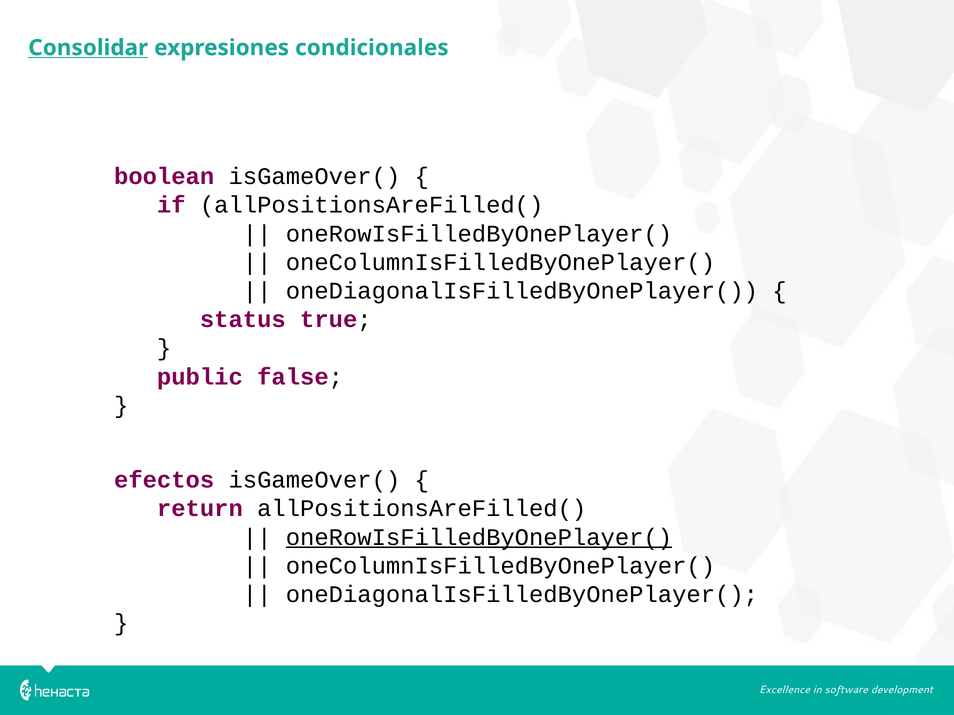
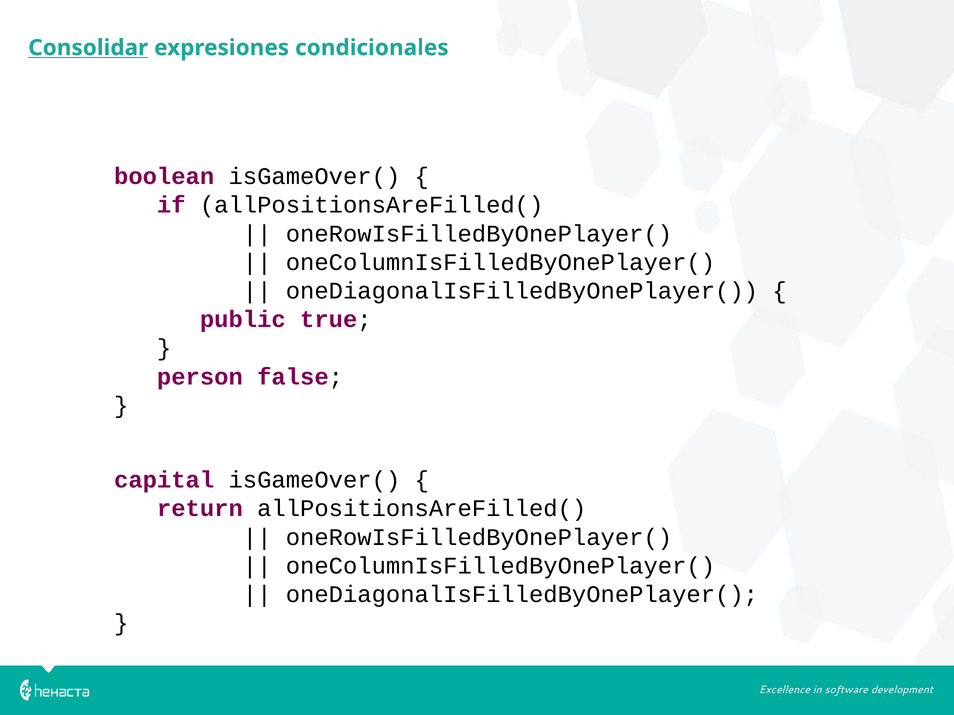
status: status -> public (243, 320)
public: public -> person (200, 377)
efectos: efectos -> capital (164, 480)
oneRowIsFilledByOnePlayer( underline: present -> none (479, 538)
